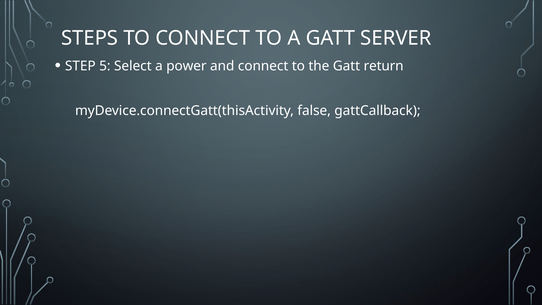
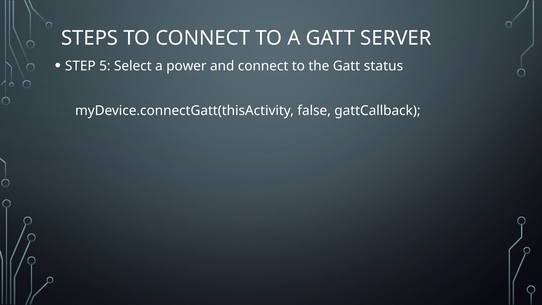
return: return -> status (384, 66)
